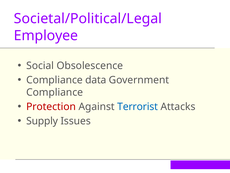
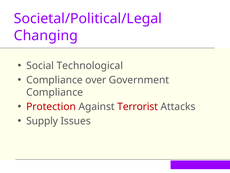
Employee: Employee -> Changing (46, 35)
Obsolescence: Obsolescence -> Technological (90, 65)
data: data -> over (96, 80)
Terrorist colour: blue -> red (138, 106)
